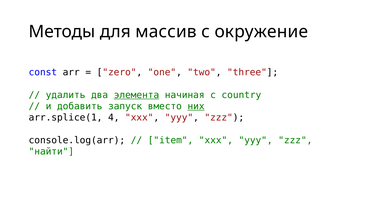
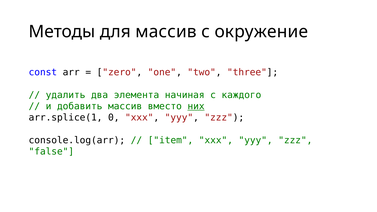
элемента underline: present -> none (136, 95)
country: country -> каждого (241, 95)
добавить запуск: запуск -> массив (125, 106)
4: 4 -> 0 (114, 118)
найти: найти -> false (51, 151)
